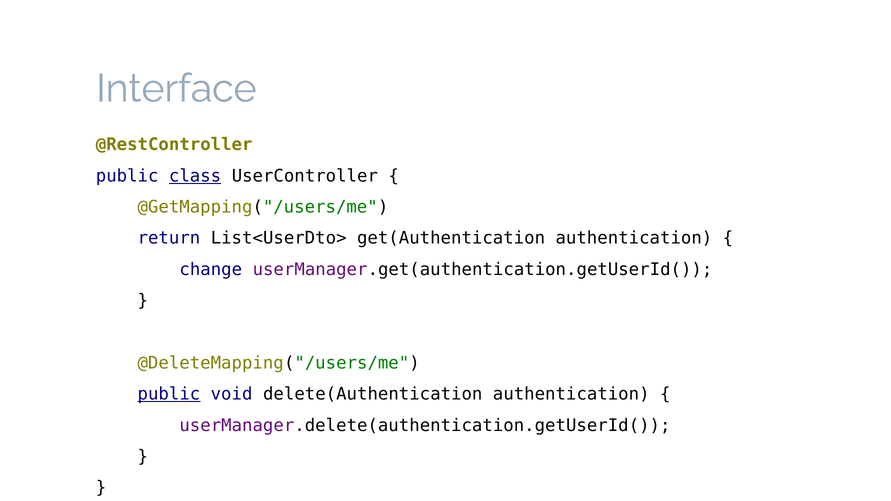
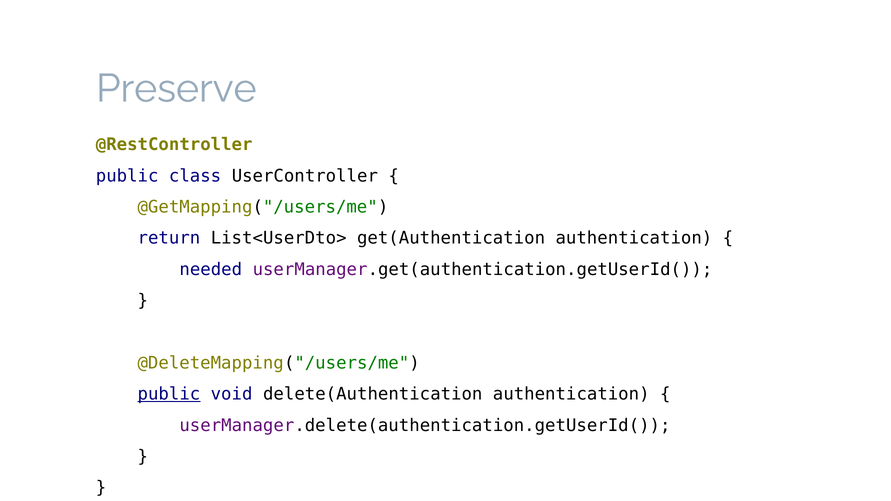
Interface: Interface -> Preserve (176, 89)
class underline: present -> none (195, 176)
change: change -> needed (211, 270)
